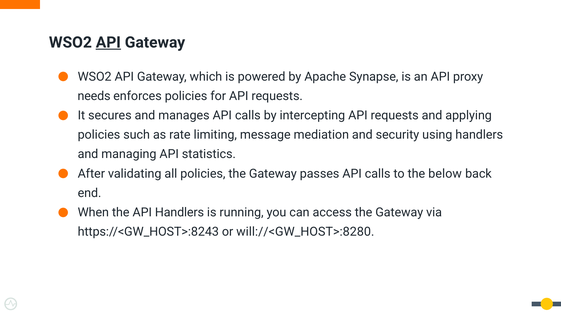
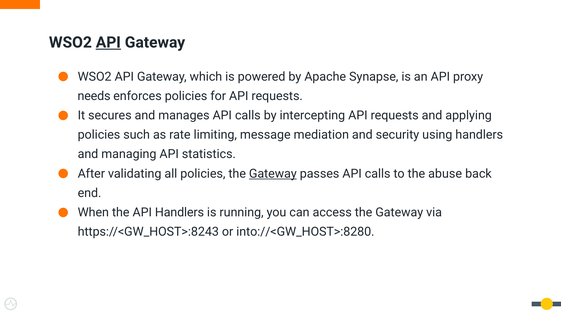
Gateway underline: none -> present (273, 174)
below: below -> abuse (445, 174)
will://<GW_HOST>:8280: will://<GW_HOST>:8280 -> into://<GW_HOST>:8280 (305, 232)
